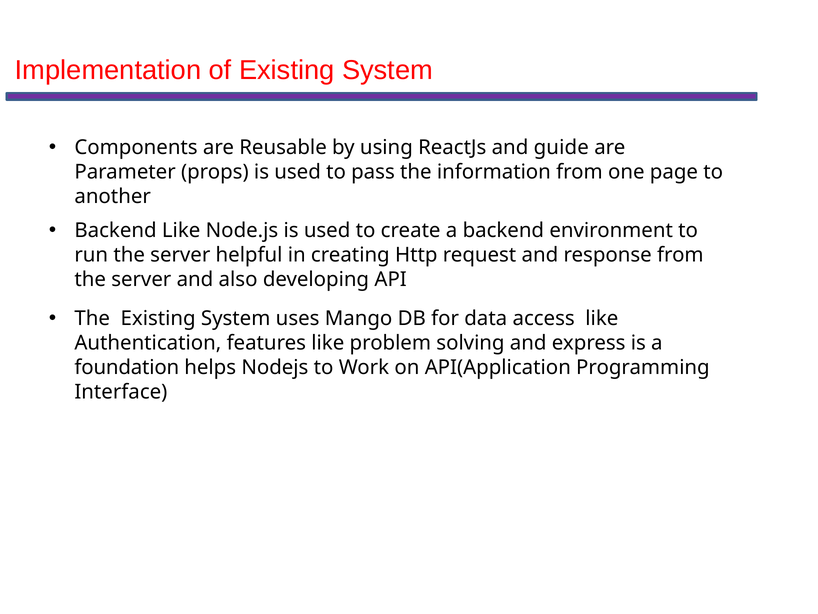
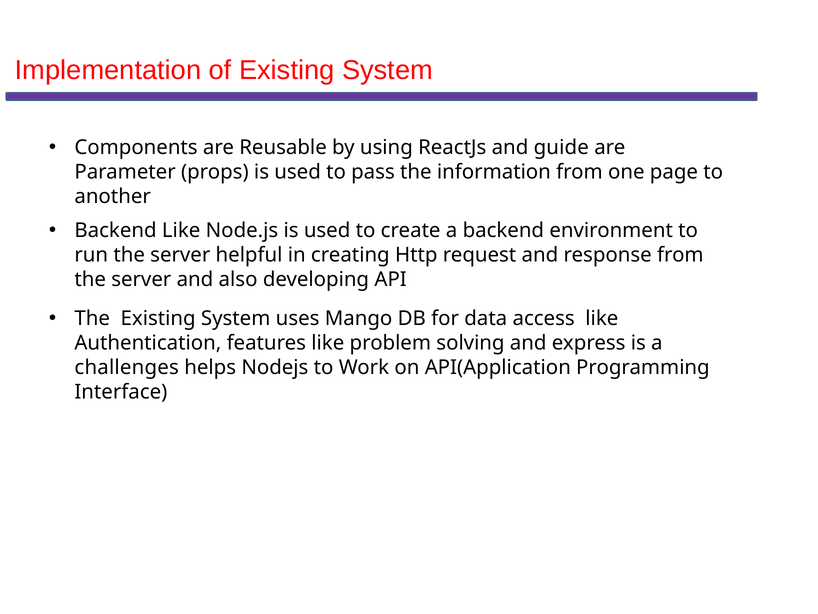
foundation: foundation -> challenges (127, 367)
